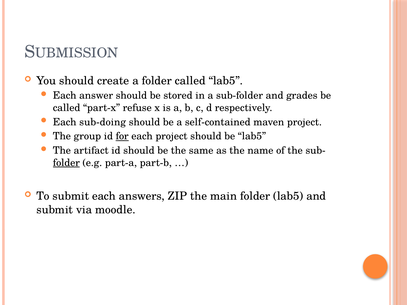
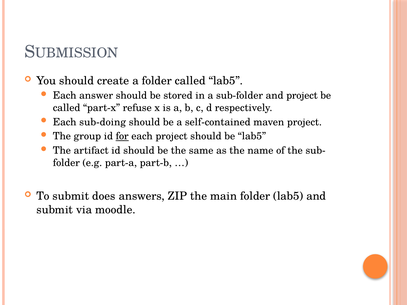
and grades: grades -> project (302, 96)
folder underline: present -> none (66, 163)
submit each: each -> does (104, 196)
